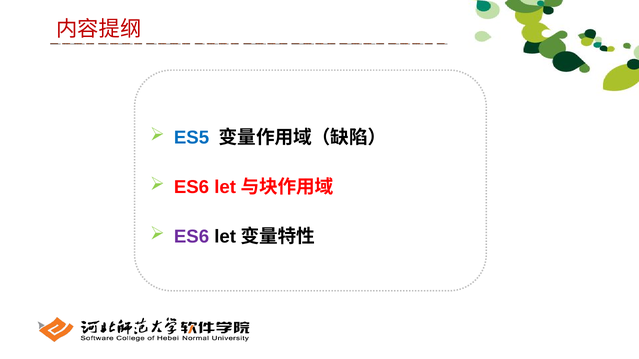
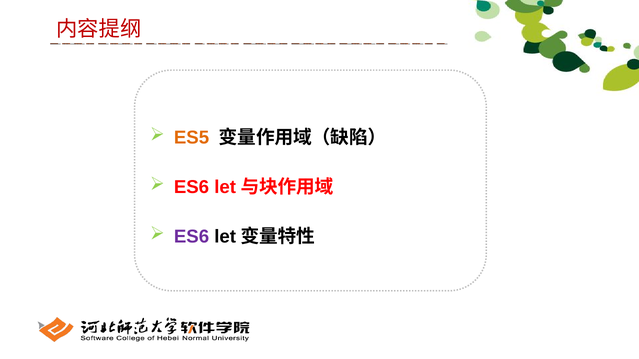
ES5 colour: blue -> orange (192, 138)
